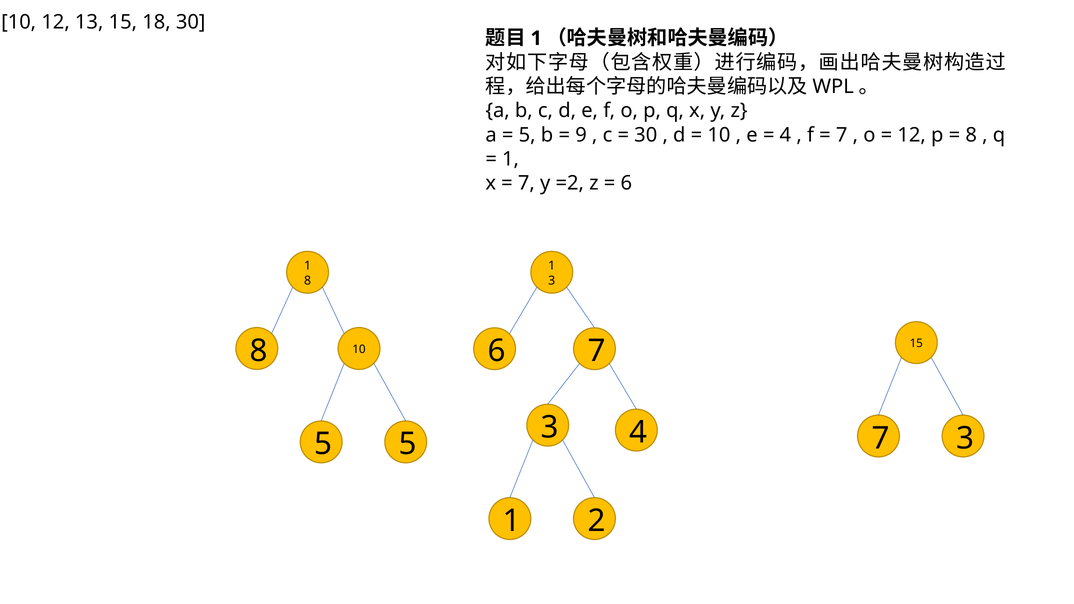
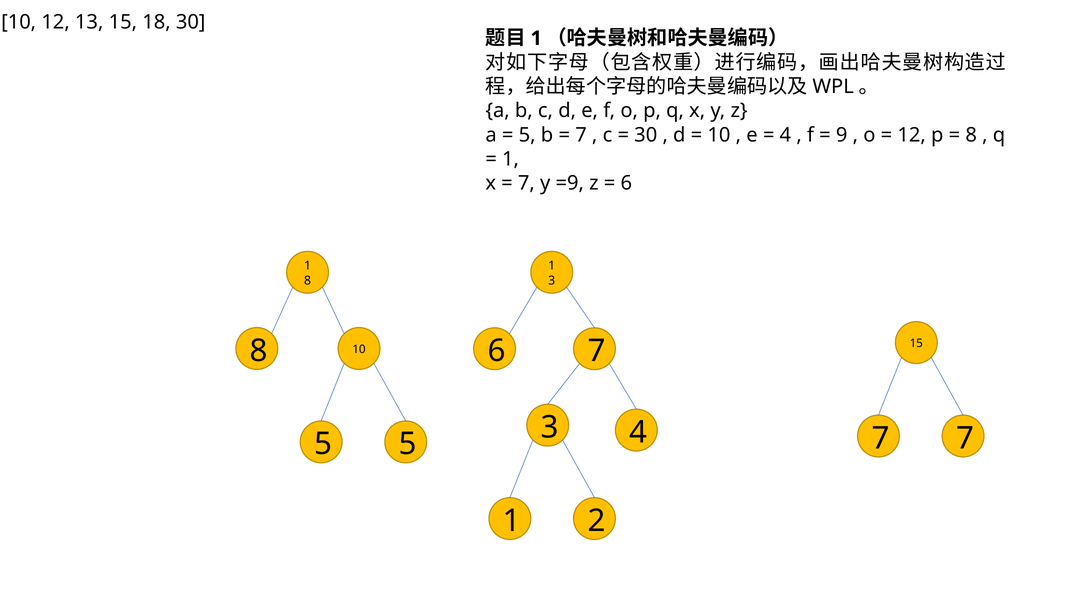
9: 9 -> 7 (581, 135)
7: 7 -> 9 (842, 135)
=2: =2 -> =9 (570, 183)
7 3: 3 -> 7 (965, 438)
